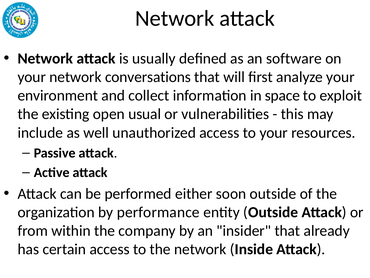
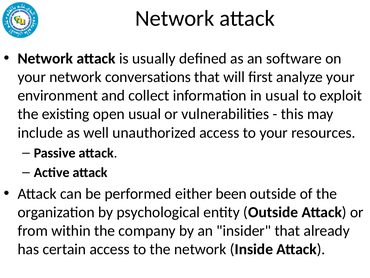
in space: space -> usual (282, 95)
soon: soon -> been (231, 193)
performance: performance -> psychological (158, 212)
